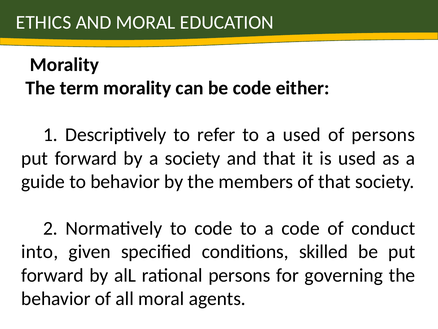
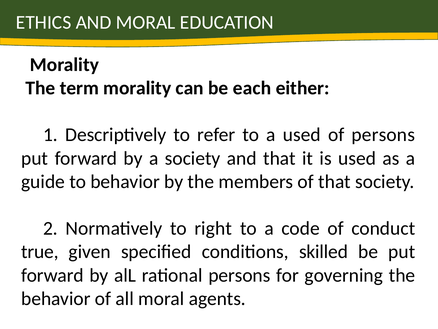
be code: code -> each (252, 88)
to code: code -> right (213, 228)
into: into -> true (40, 251)
